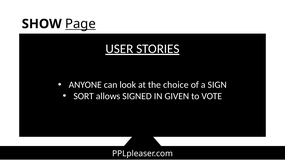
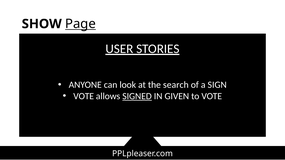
choice: choice -> search (176, 85)
SORT: SORT -> VOTE (84, 96)
SIGNED underline: none -> present (137, 96)
